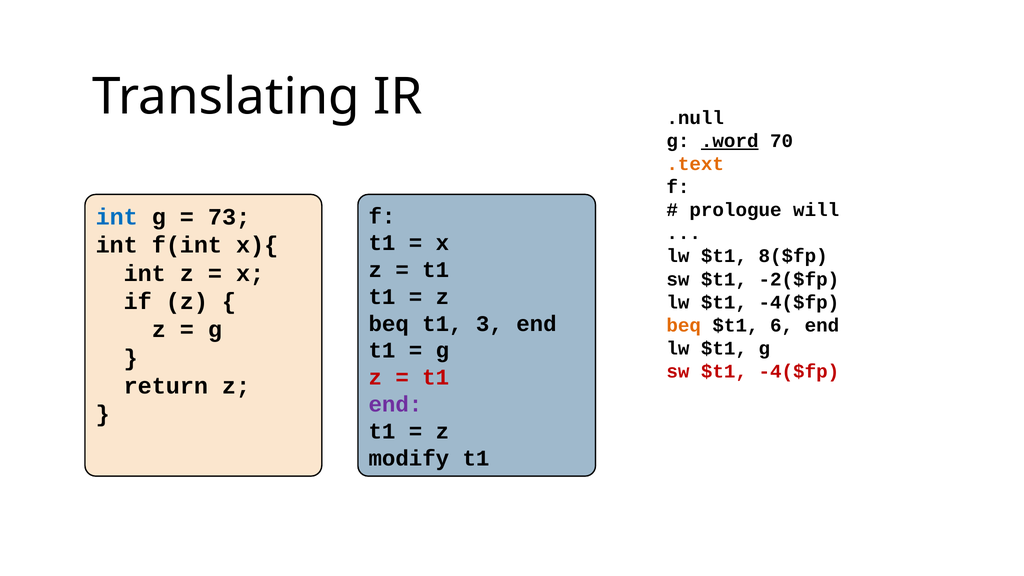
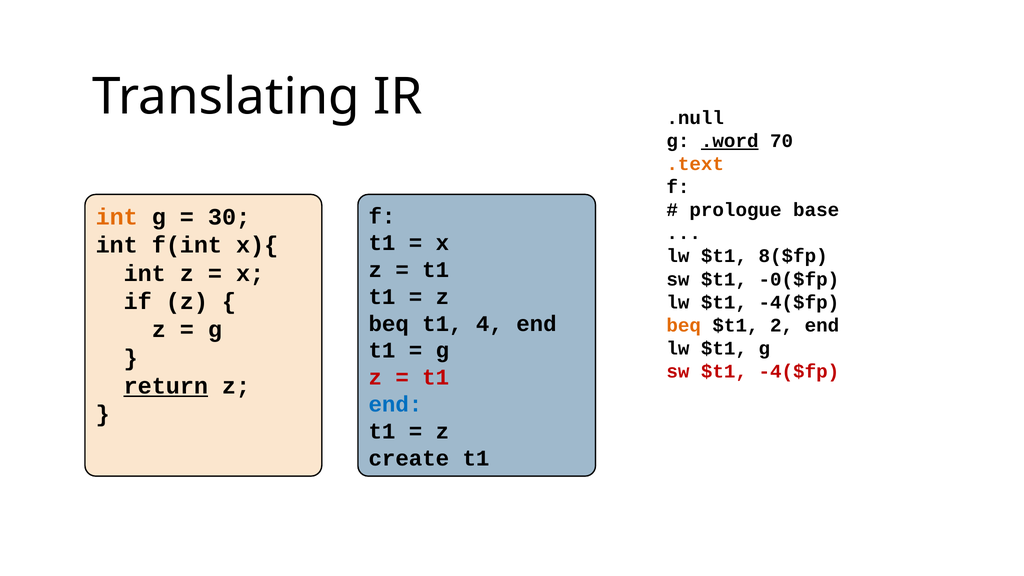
will: will -> base (816, 210)
int colour: blue -> orange (117, 217)
73: 73 -> 30 (229, 217)
-2($fp: -2($fp -> -0($fp (799, 279)
3: 3 -> 4 (489, 324)
6: 6 -> 2 (782, 325)
return underline: none -> present (166, 386)
end colour: purple -> blue (395, 404)
modify: modify -> create (409, 458)
